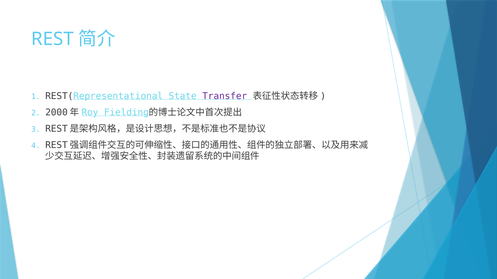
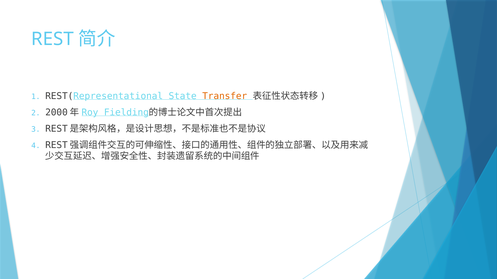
Transfer colour: purple -> orange (225, 96)
